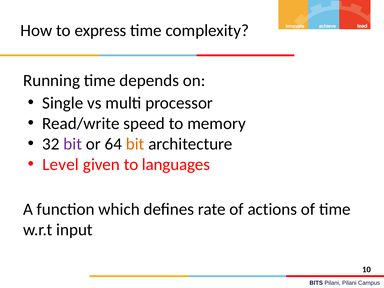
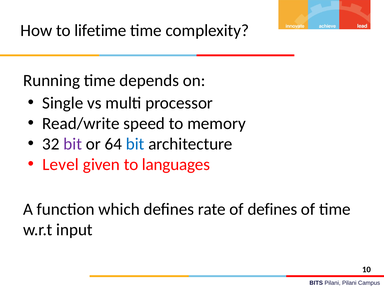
express: express -> lifetime (100, 31)
bit colour: orange -> blue (135, 144)
of actions: actions -> defines (272, 209)
